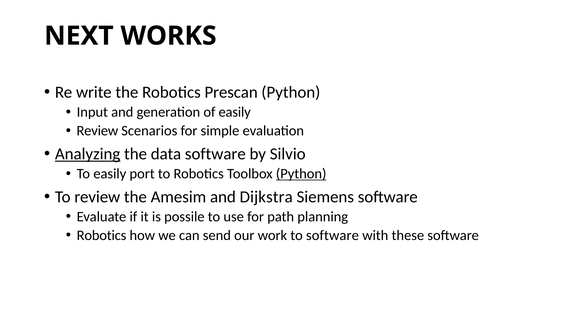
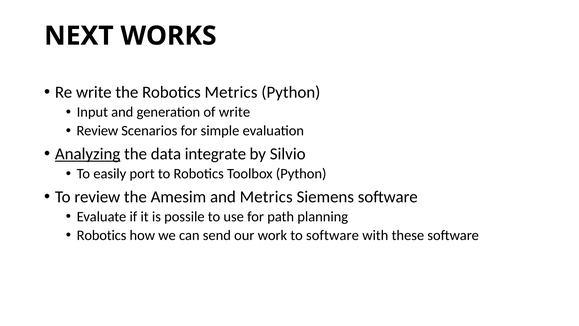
Robotics Prescan: Prescan -> Metrics (231, 92)
of easily: easily -> write (235, 112)
data software: software -> integrate (215, 154)
Python underline: present -> none (301, 174)
and Dijkstra: Dijkstra -> Metrics (266, 197)
